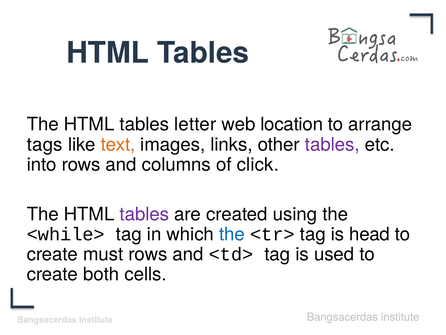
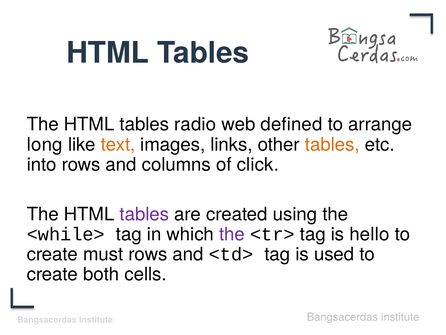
letter: letter -> radio (195, 124)
location: location -> defined (292, 124)
tags: tags -> long (45, 144)
tables colour: purple -> orange (332, 144)
the colour: blue -> purple (232, 234)
head: head -> hello (369, 234)
